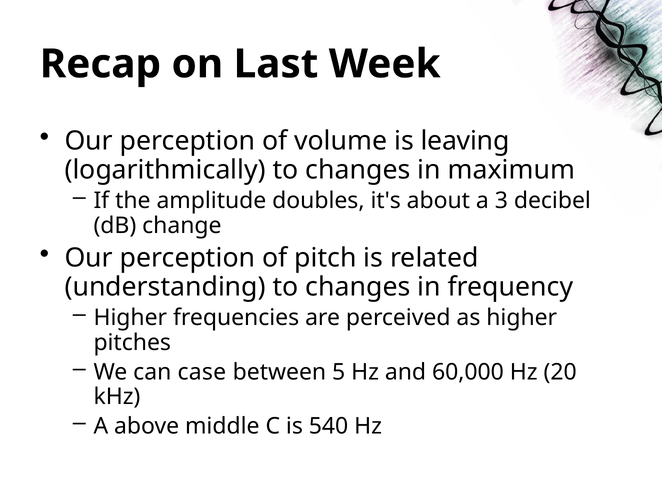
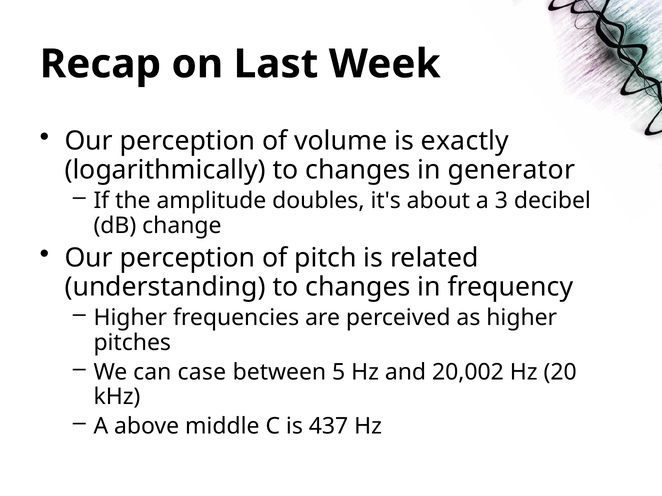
leaving: leaving -> exactly (465, 141)
maximum: maximum -> generator (511, 170)
60,000: 60,000 -> 20,002 (468, 372)
540: 540 -> 437 (329, 427)
